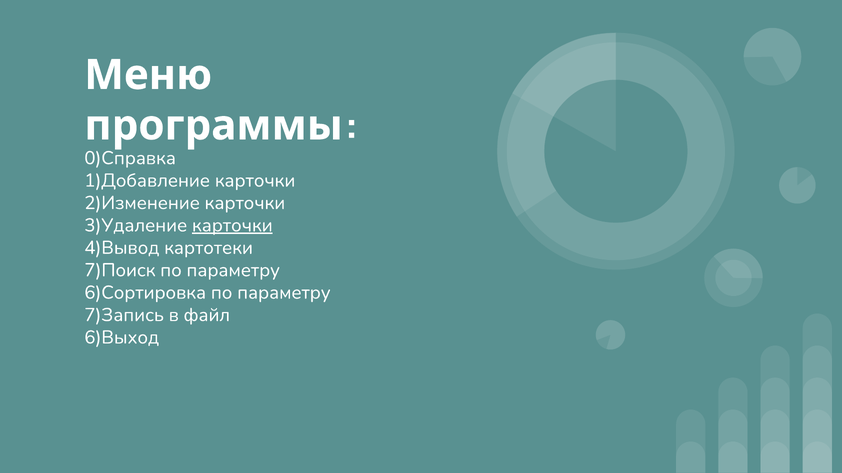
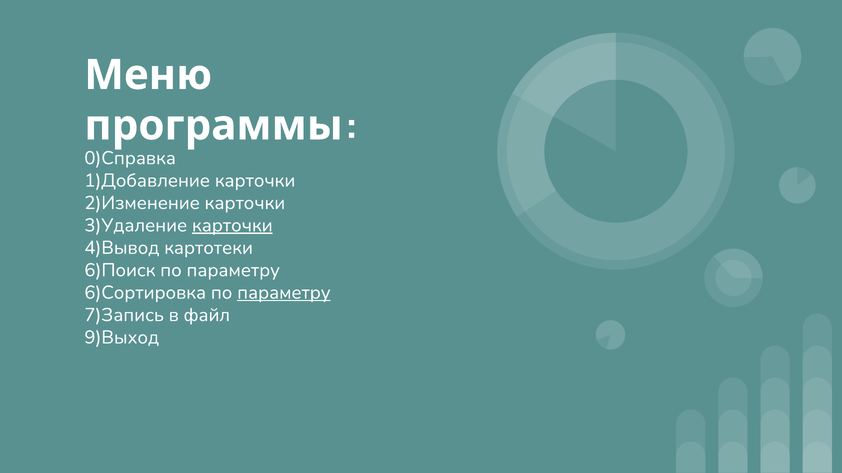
7)Поиск: 7)Поиск -> 6)Поиск (120, 270)
параметру underline: none -> present (284, 293)
6)Выход: 6)Выход -> 9)Выход (122, 338)
